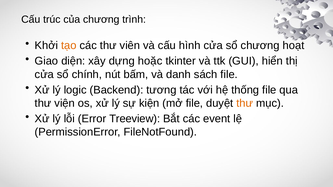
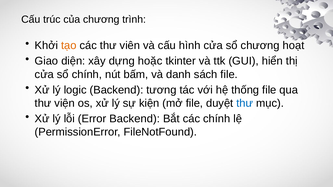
thư colour: orange -> blue (245, 103)
Error Treeview: Treeview -> Backend (135, 119)
các event: event -> chính (217, 119)
